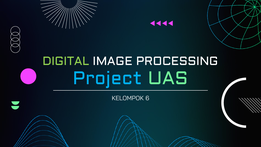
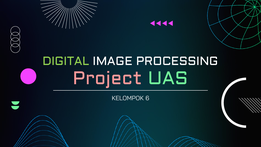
Project colour: light blue -> pink (108, 78)
